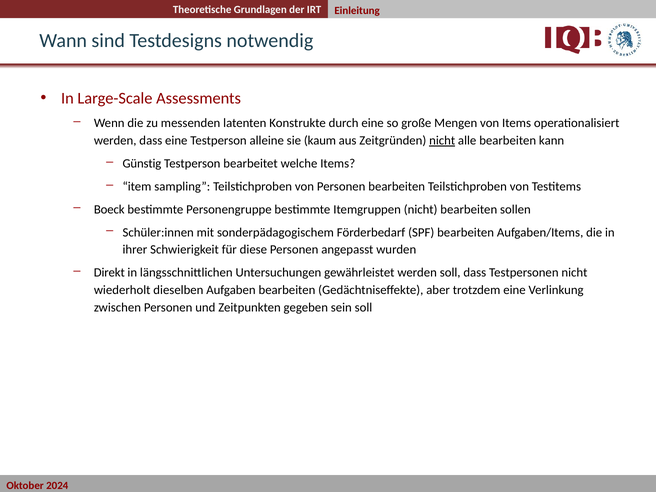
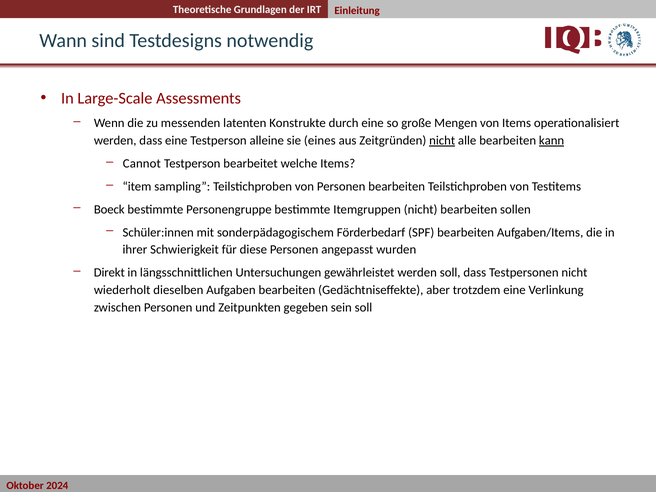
kaum: kaum -> eines (320, 141)
kann underline: none -> present (552, 141)
Günstig: Günstig -> Cannot (142, 164)
